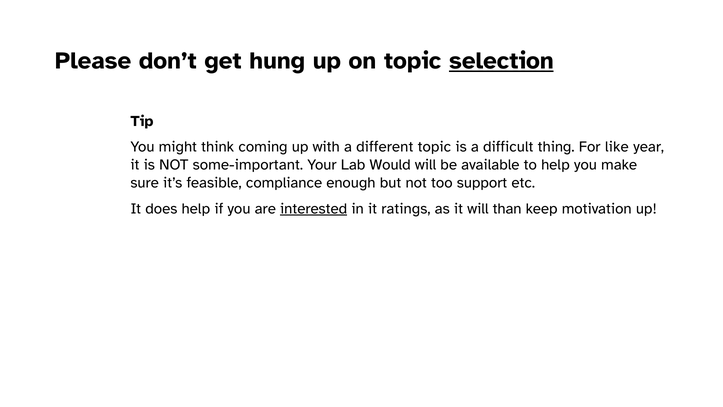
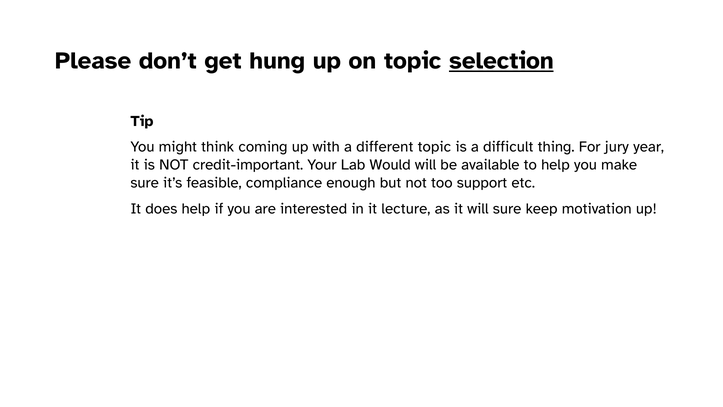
like: like -> jury (617, 147)
some-important: some-important -> credit-important (248, 165)
interested underline: present -> none (314, 208)
ratings: ratings -> lecture (406, 208)
will than: than -> sure (507, 208)
